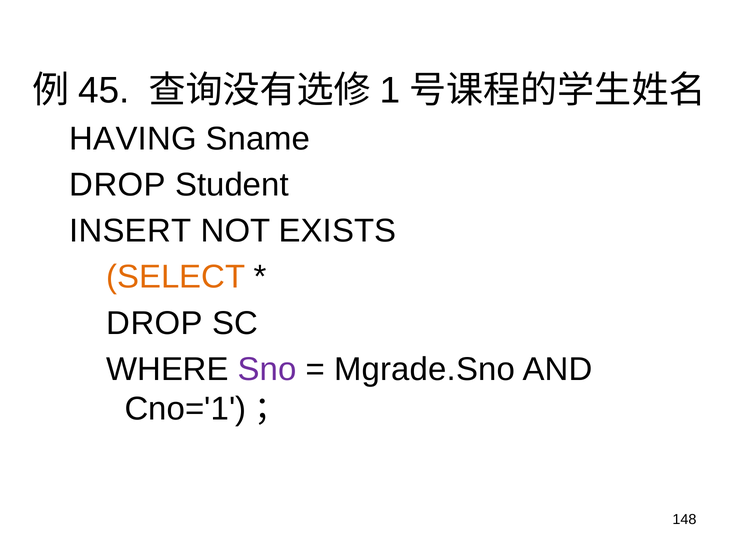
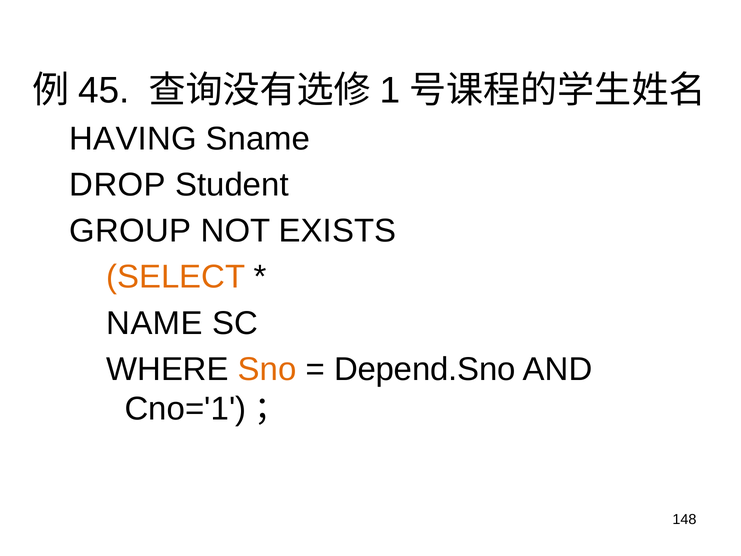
INSERT: INSERT -> GROUP (130, 231)
DROP: DROP -> NAME (155, 323)
Sno colour: purple -> orange (267, 369)
Mgrade.Sno: Mgrade.Sno -> Depend.Sno (425, 369)
